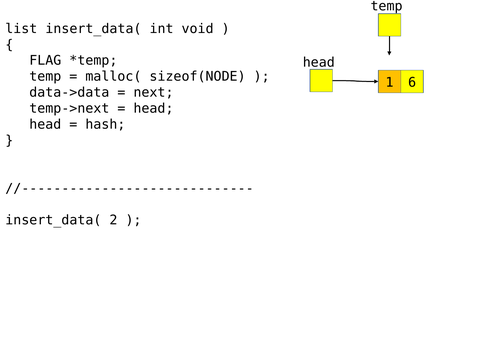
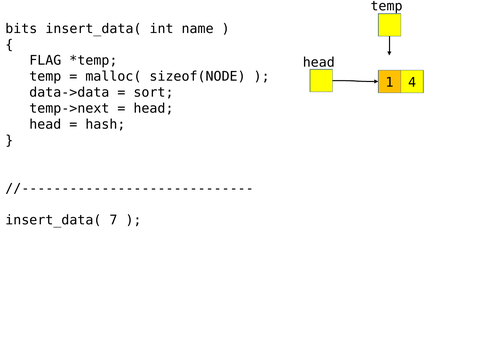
list: list -> bits (21, 29)
void: void -> name (198, 29)
6: 6 -> 4 (412, 82)
next: next -> sort (153, 92)
2: 2 -> 7 (113, 220)
